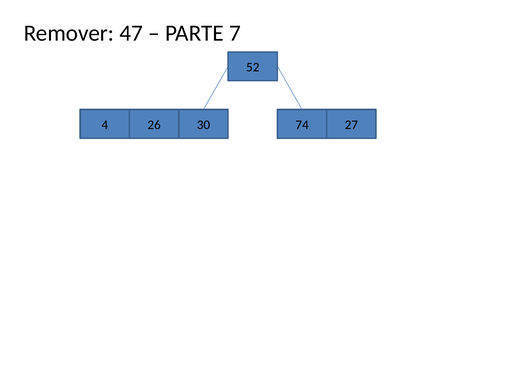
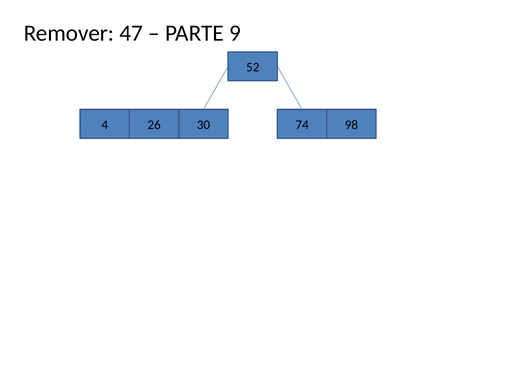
7: 7 -> 9 (235, 33)
27: 27 -> 98 (351, 125)
